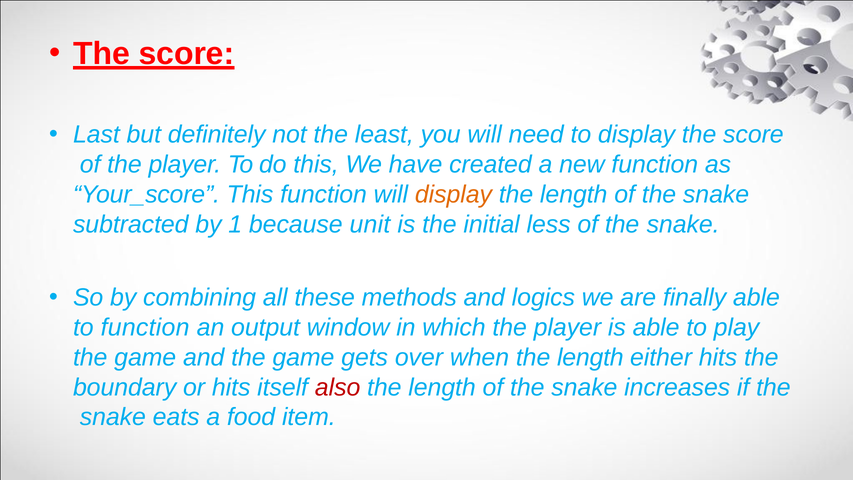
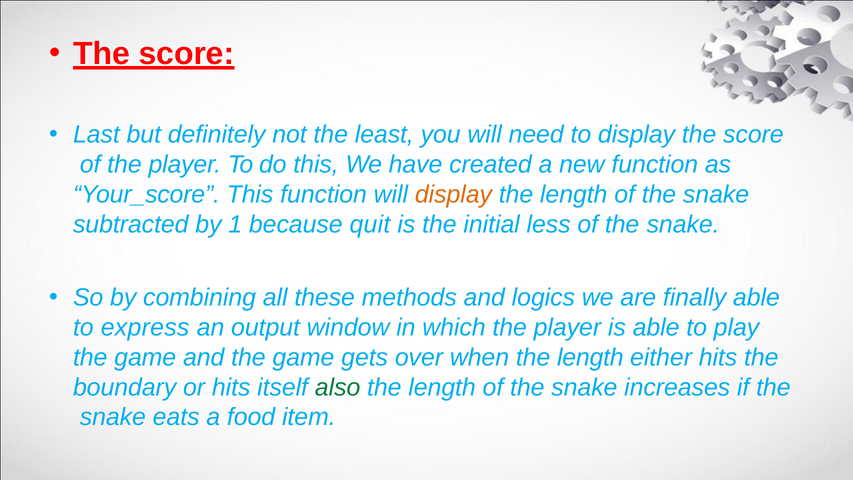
unit: unit -> quit (370, 224)
to function: function -> express (145, 328)
also colour: red -> green (338, 387)
